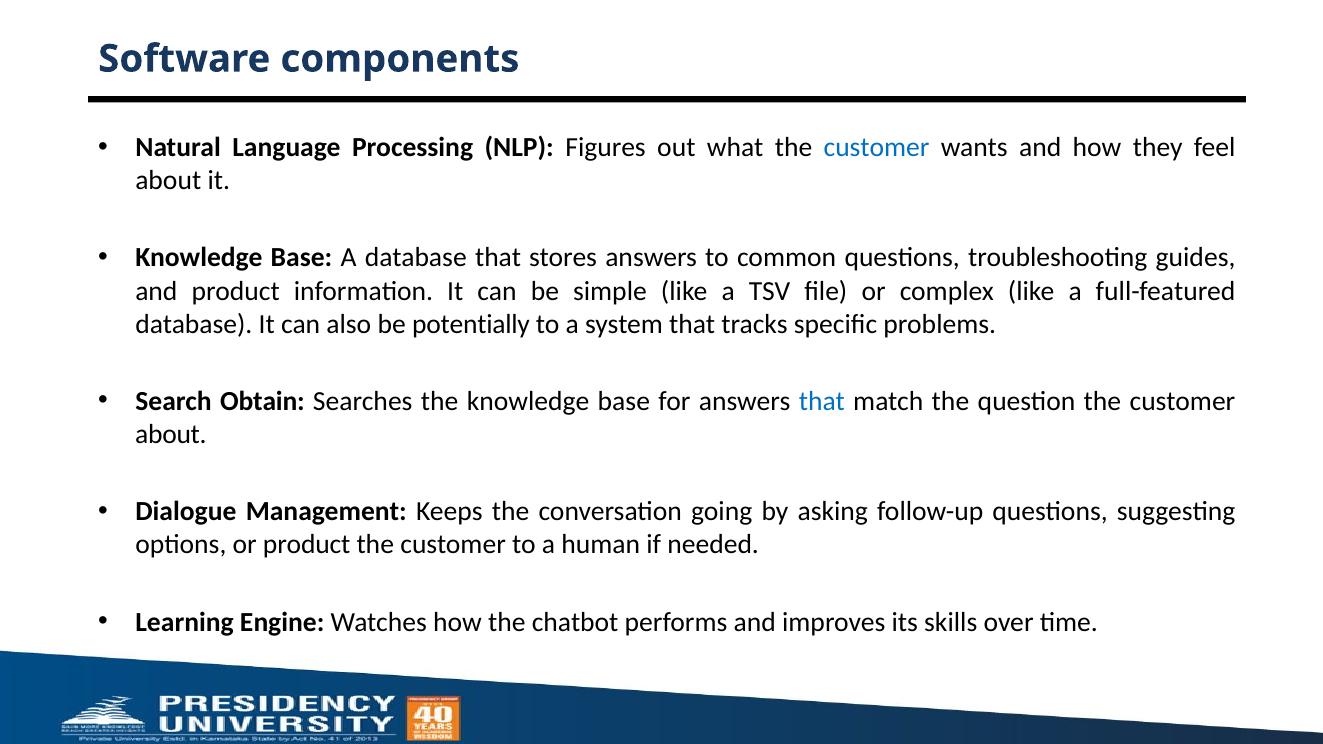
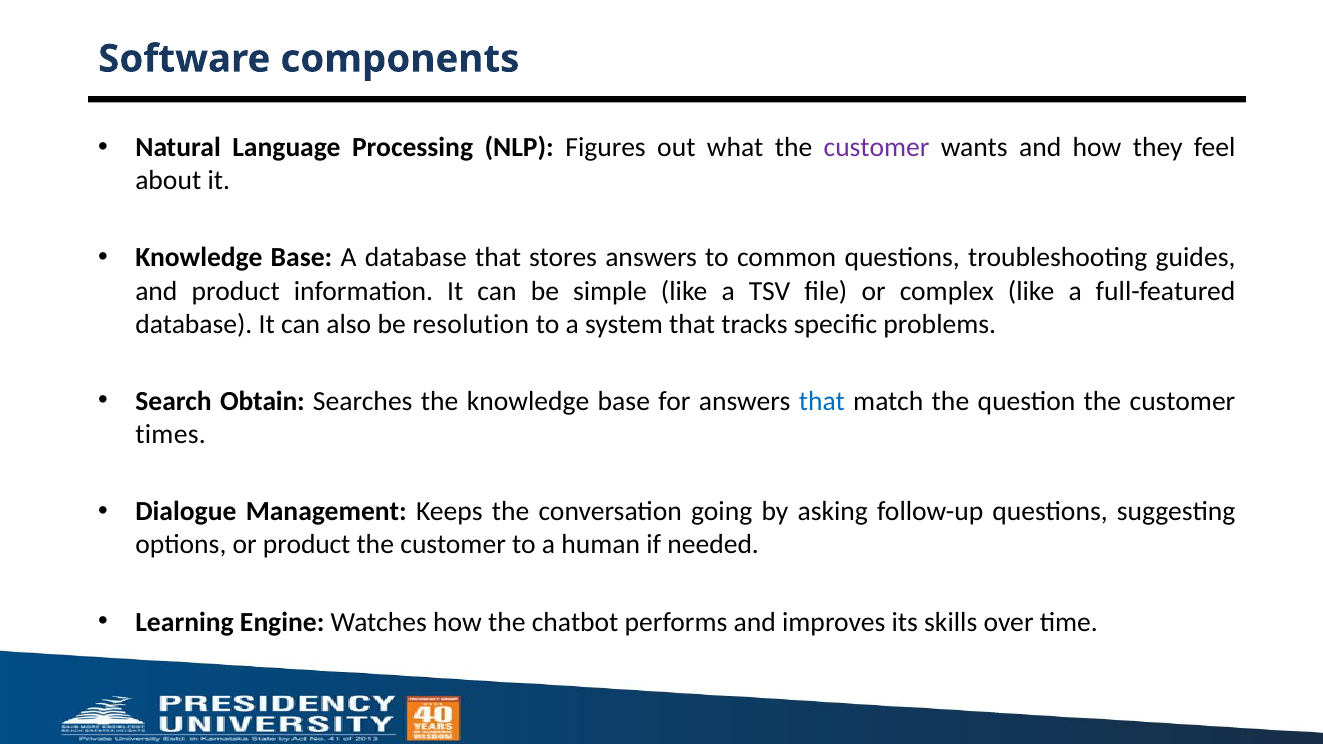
customer colour: blue -> purple (877, 148)
potentially: potentially -> resolution (471, 324)
about: about -> times (171, 435)
